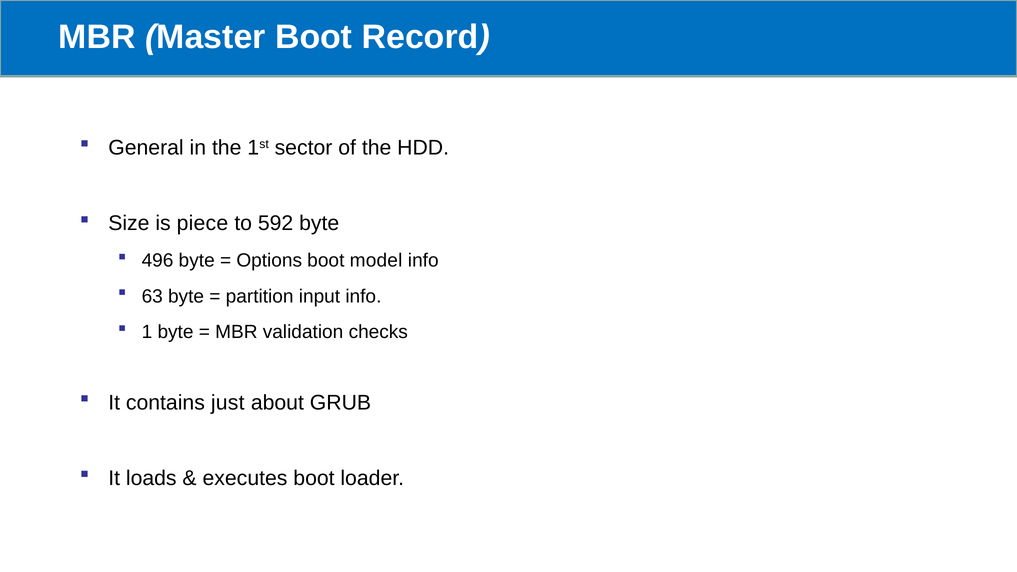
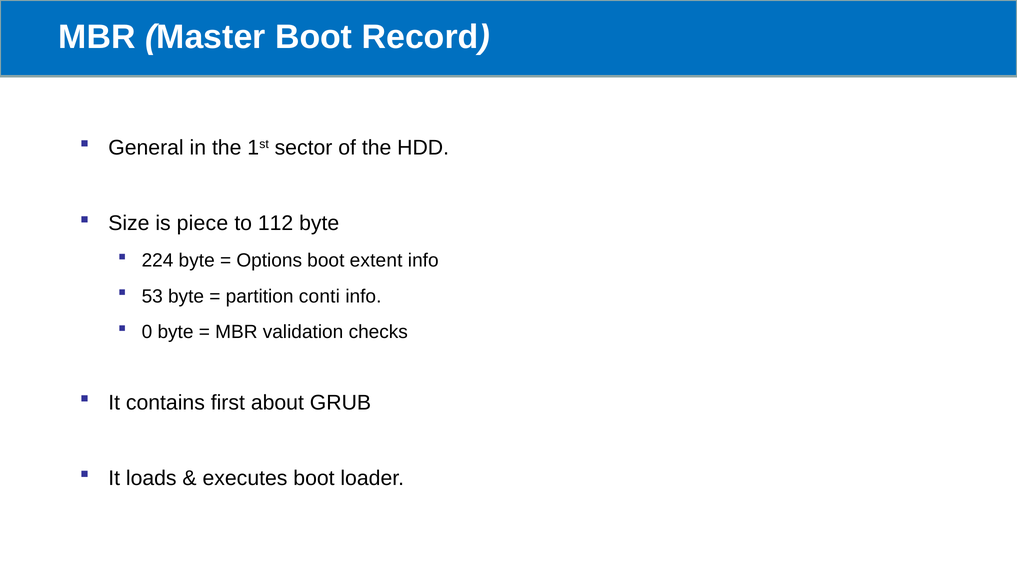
592: 592 -> 112 (276, 224)
496: 496 -> 224 (158, 260)
model: model -> extent (376, 260)
63: 63 -> 53 (152, 296)
input: input -> conti (319, 296)
1: 1 -> 0 (147, 332)
just: just -> first (228, 403)
